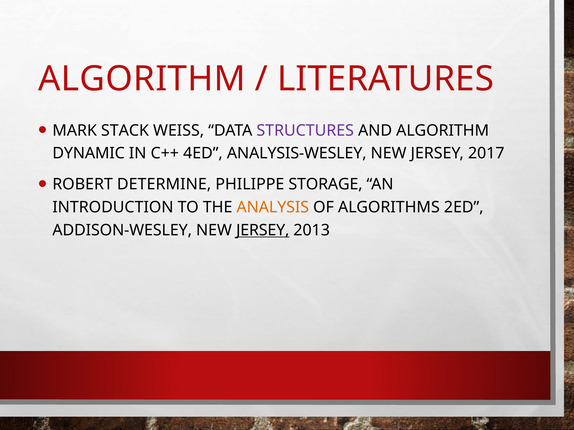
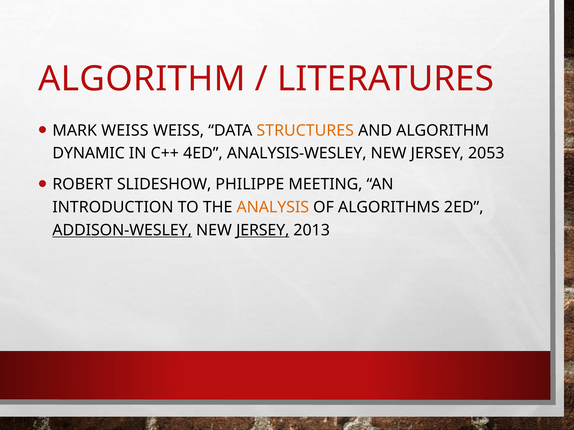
MARK STACK: STACK -> WEISS (125, 131)
STRUCTURES colour: purple -> orange (305, 131)
2017: 2017 -> 2053 (486, 154)
DETERMINE: DETERMINE -> SLIDESHOW (164, 185)
STORAGE: STORAGE -> MEETING (325, 185)
ADDISON-WESLEY underline: none -> present (122, 230)
